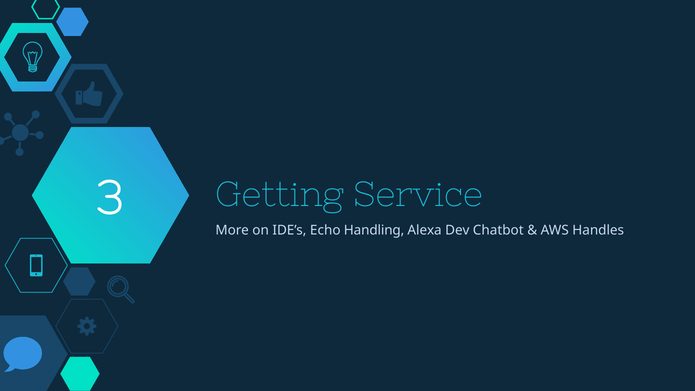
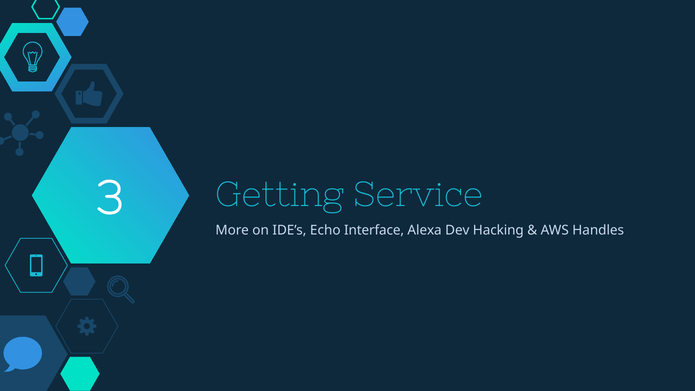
Handling: Handling -> Interface (374, 230)
Chatbot: Chatbot -> Hacking (498, 230)
